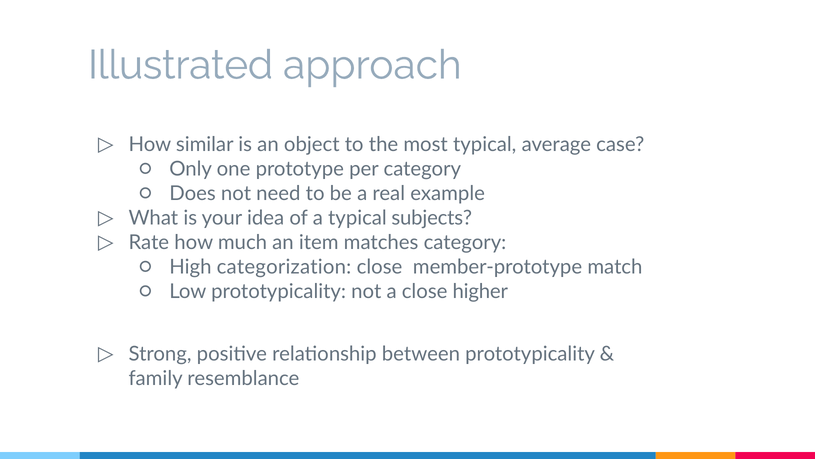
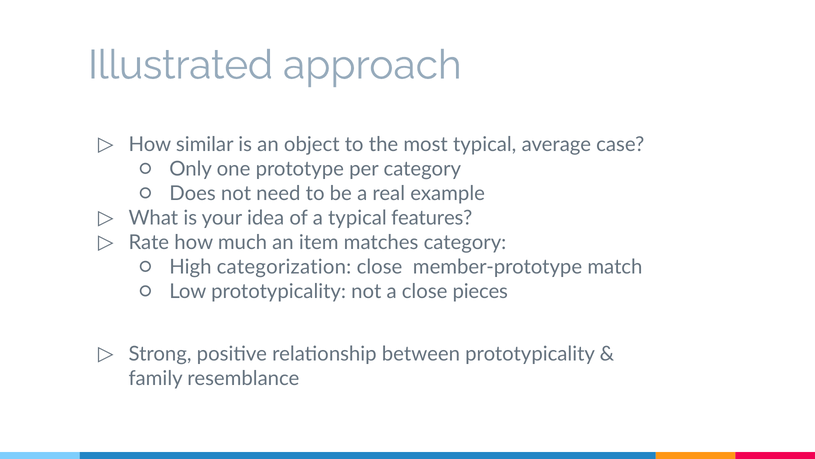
subjects: subjects -> features (432, 218)
higher: higher -> pieces (480, 291)
